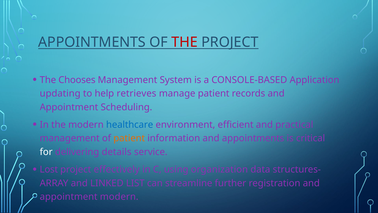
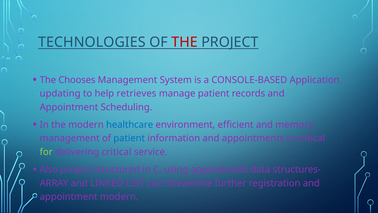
APPOINTMENTS: APPOINTMENTS -> TECHNOLOGIES (92, 42)
practical: practical -> memory (294, 125)
patient colour: orange -> blue (129, 138)
for colour: white -> light green (46, 152)
delivering details: details -> critical (117, 152)
Lost: Lost -> Also (49, 169)
effectively: effectively -> structured (117, 169)
using organization: organization -> appointment (219, 169)
